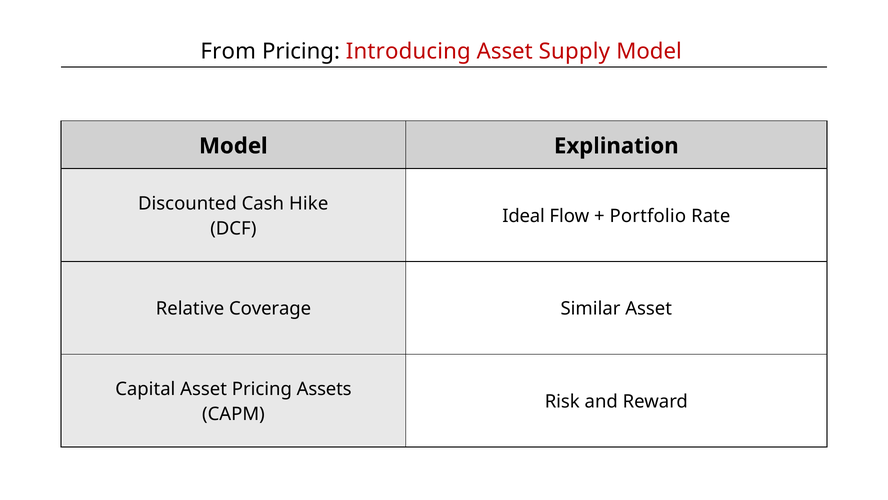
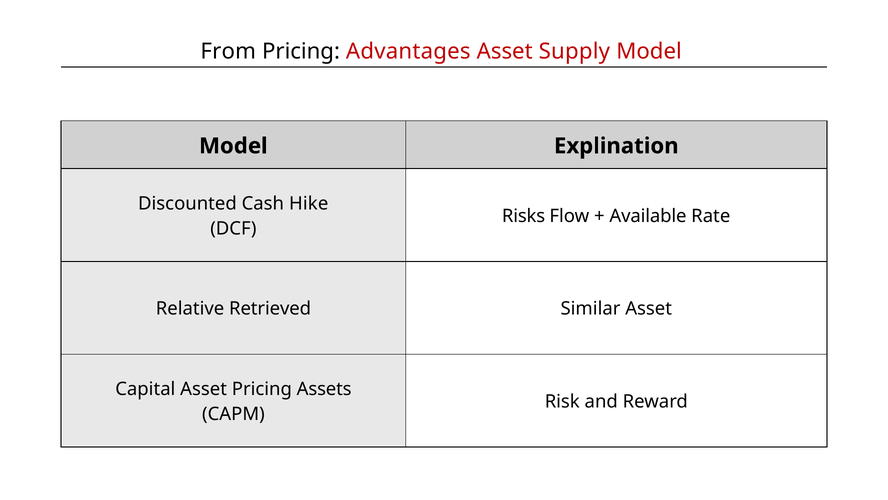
Introducing: Introducing -> Advantages (408, 51)
Ideal: Ideal -> Risks (524, 216)
Portfolio: Portfolio -> Available (648, 216)
Coverage: Coverage -> Retrieved (270, 309)
